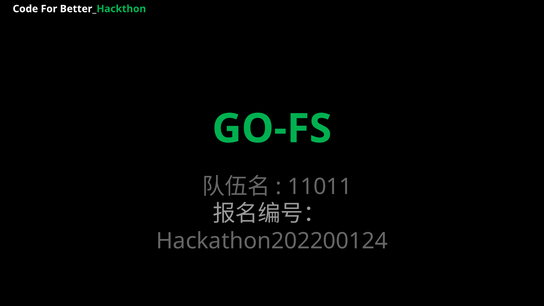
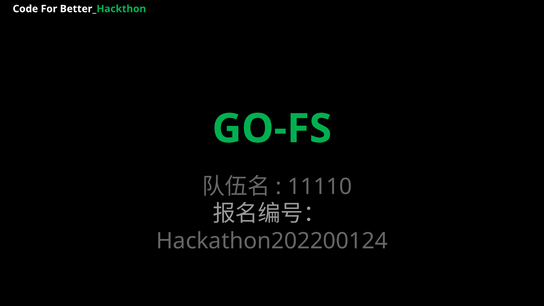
11011: 11011 -> 11110 (320, 187)
